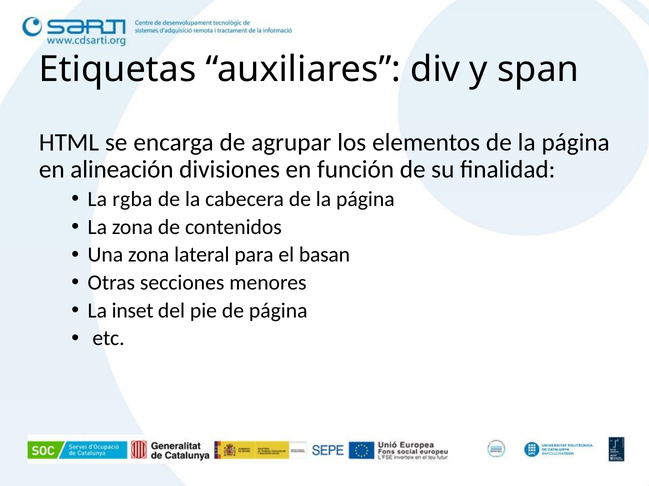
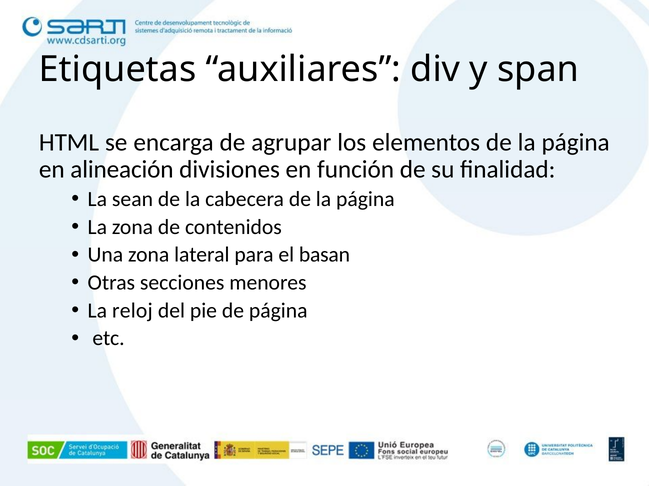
rgba: rgba -> sean (132, 200)
inset: inset -> reloj (132, 311)
